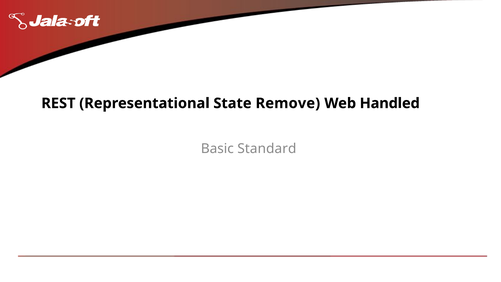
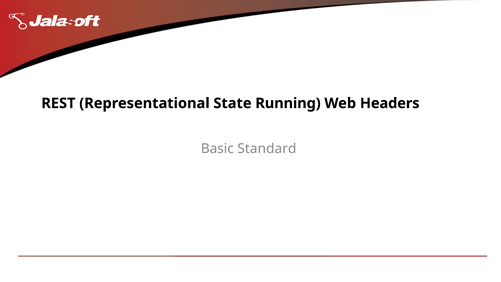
Remove: Remove -> Running (288, 103)
Handled: Handled -> Headers (390, 103)
